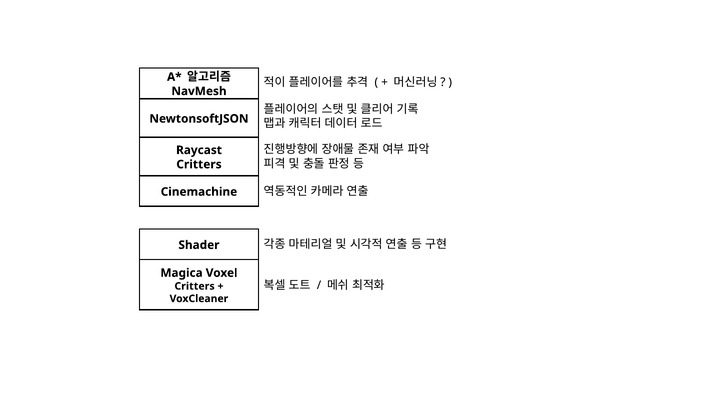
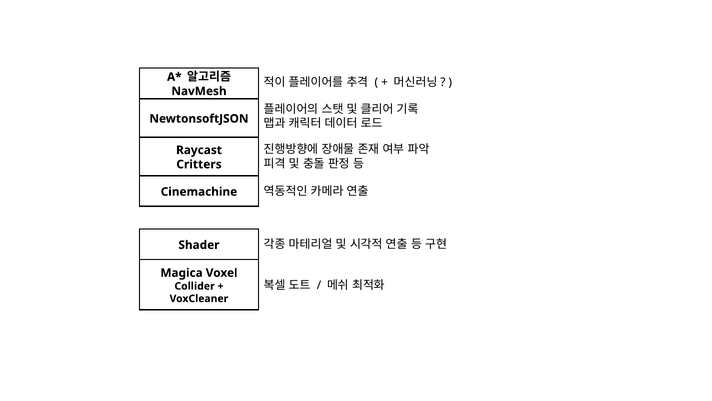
Critters: Critters -> Collider (195, 286)
